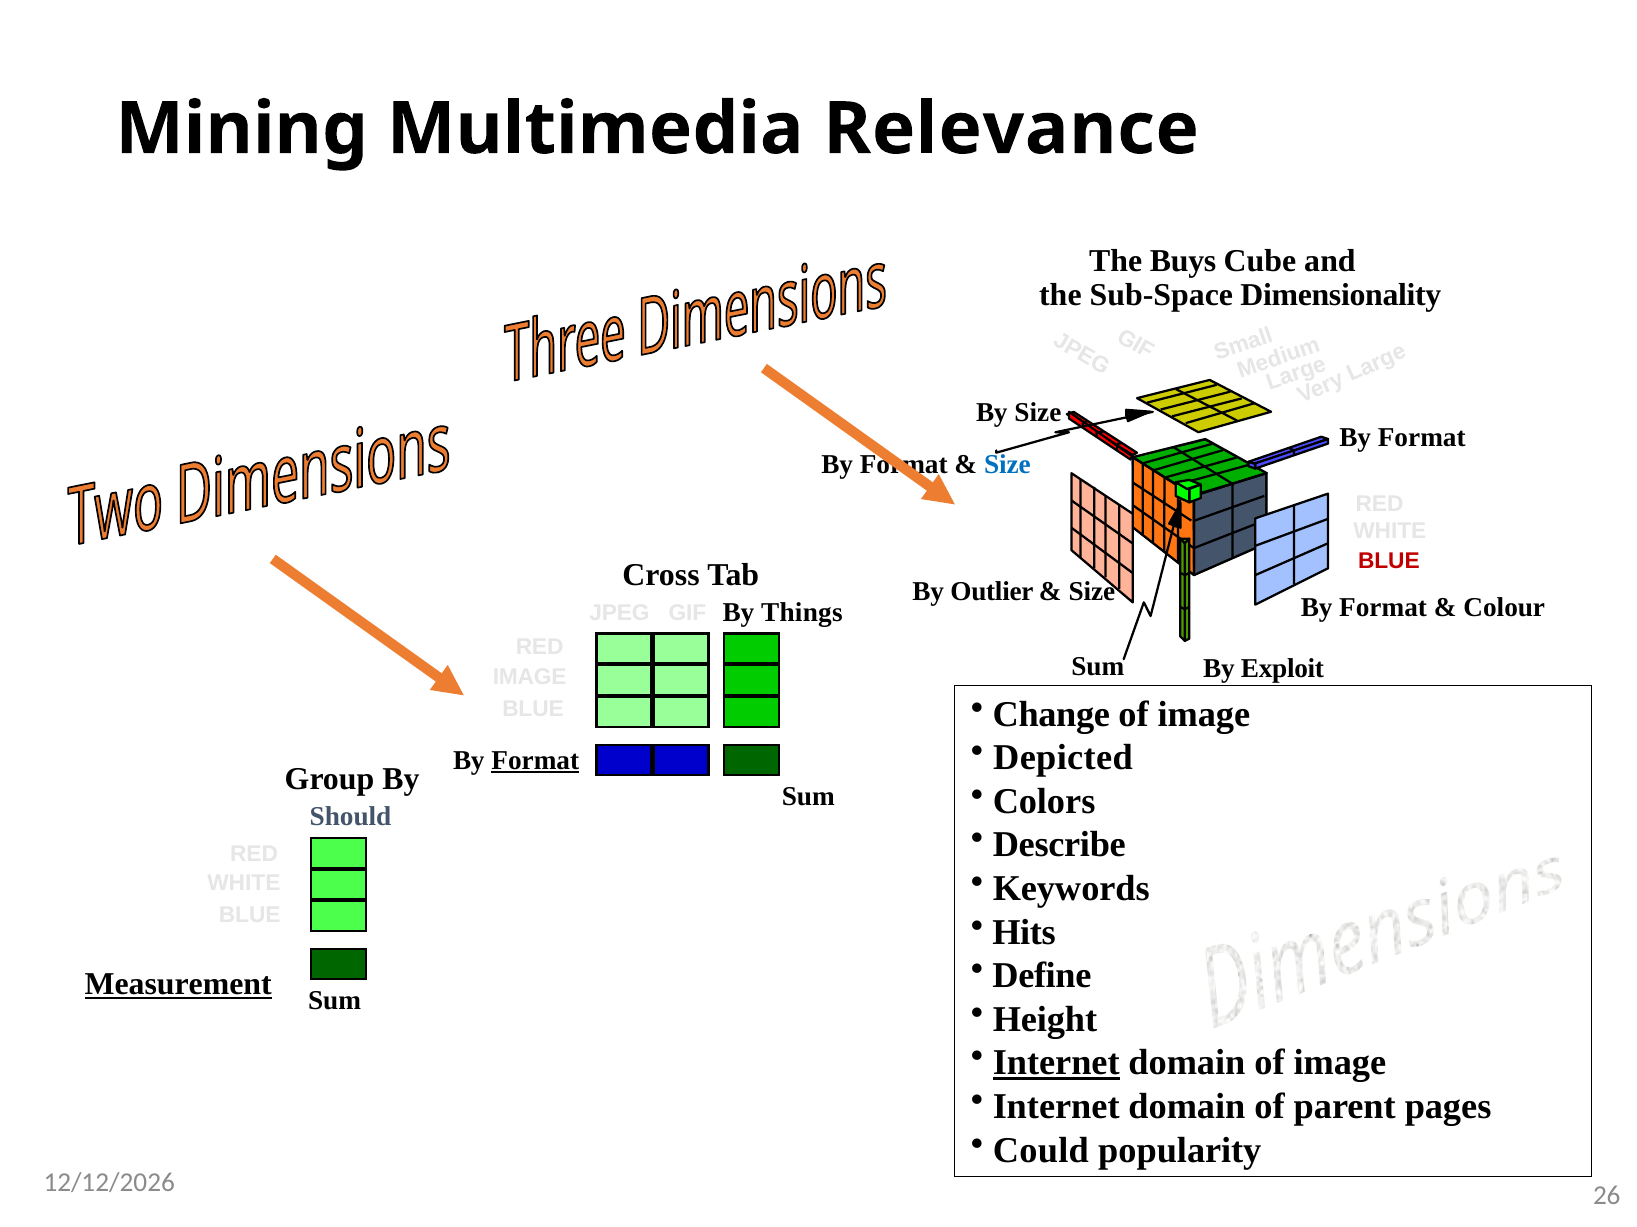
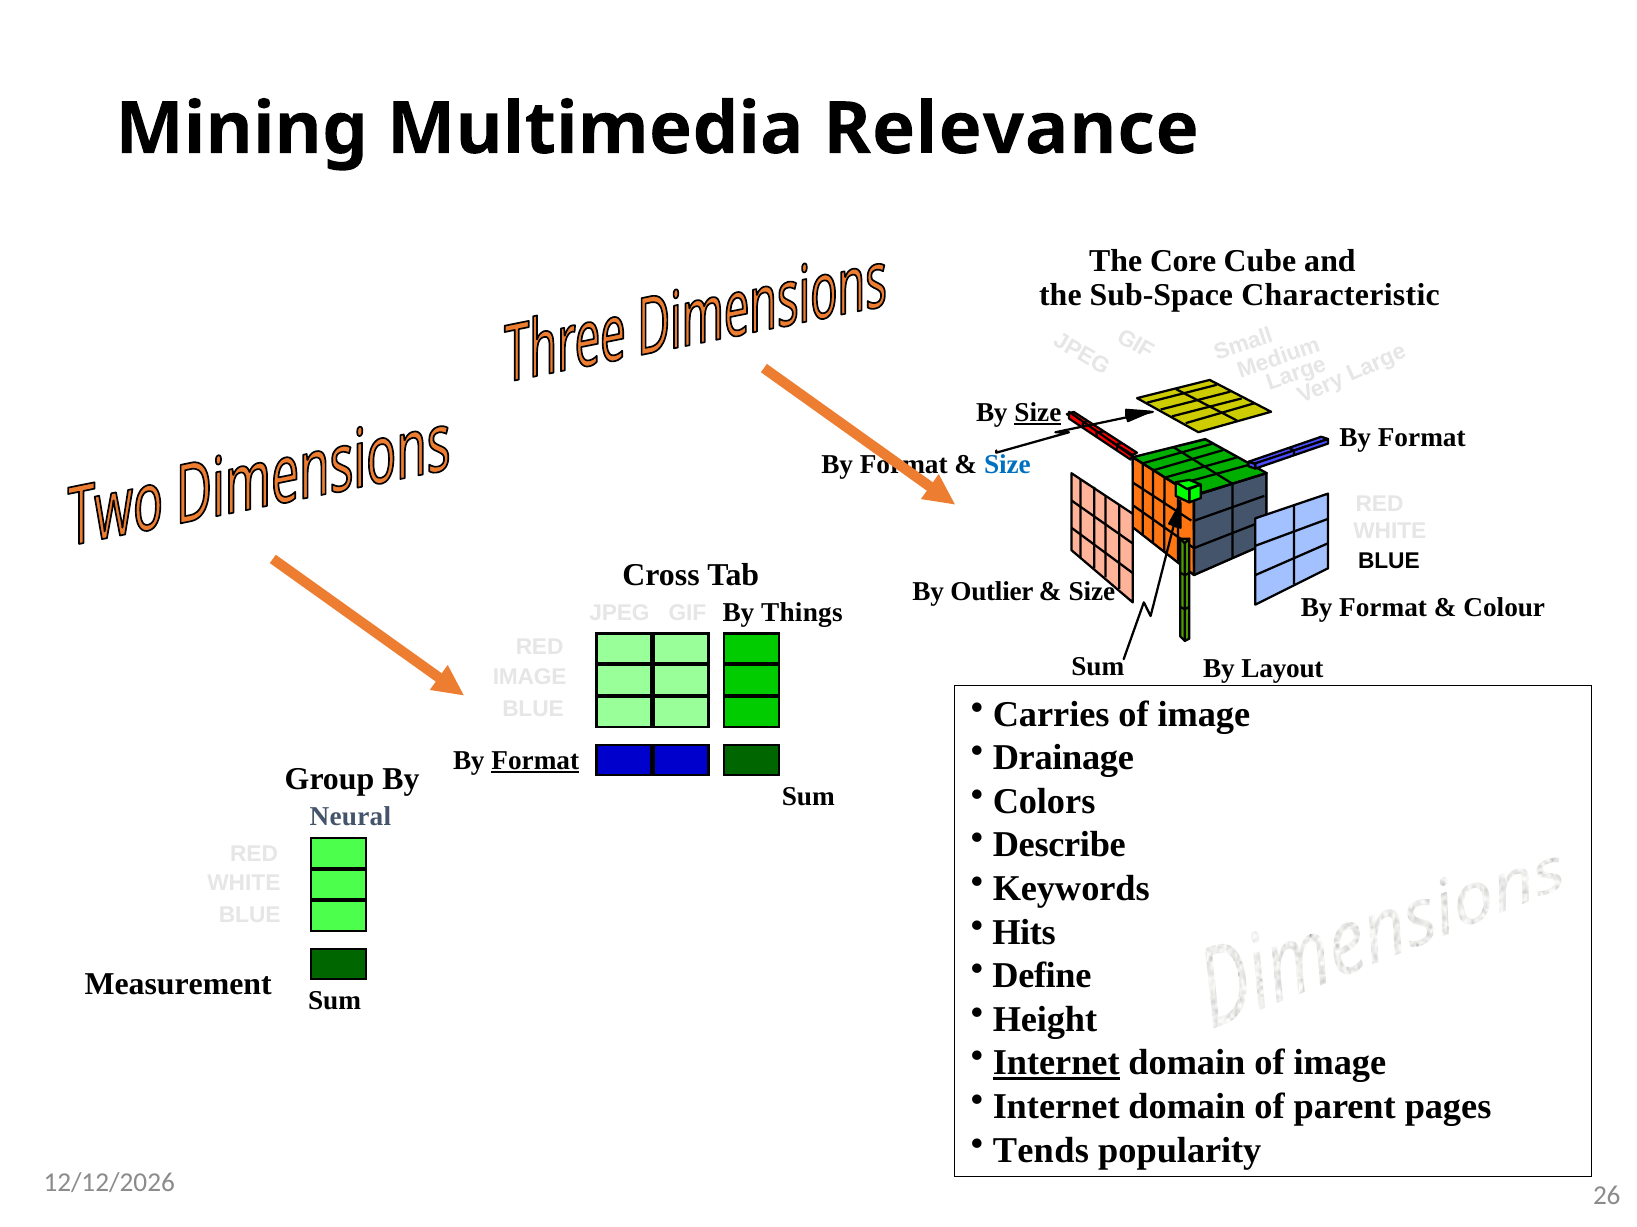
Buys: Buys -> Core (1183, 261)
Dimensionality: Dimensionality -> Characteristic (1341, 296)
Size underline: none -> present (1038, 413)
BLUE colour: red -> black (1389, 561)
Exploit: Exploit -> Layout (1282, 669)
Change: Change -> Carries (1051, 714)
Depicted: Depicted -> Drainage (1063, 758)
Should: Should -> Neural (350, 817)
Measurement underline: present -> none (178, 985)
Could: Could -> Tends (1041, 1151)
